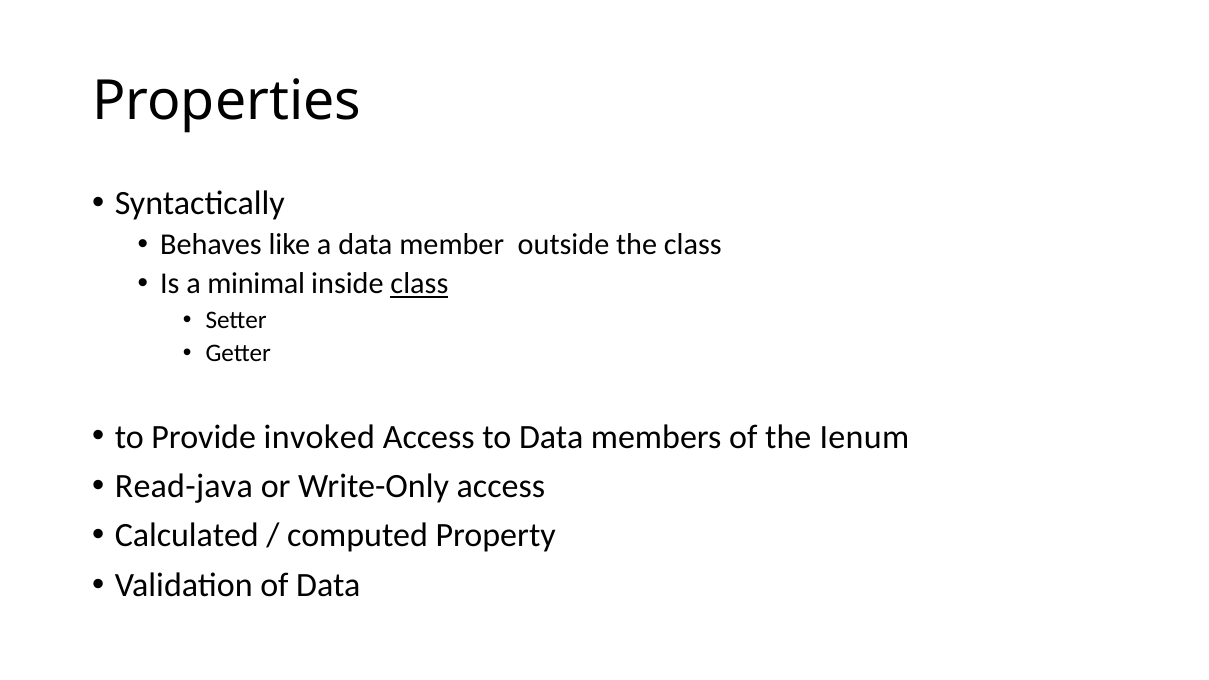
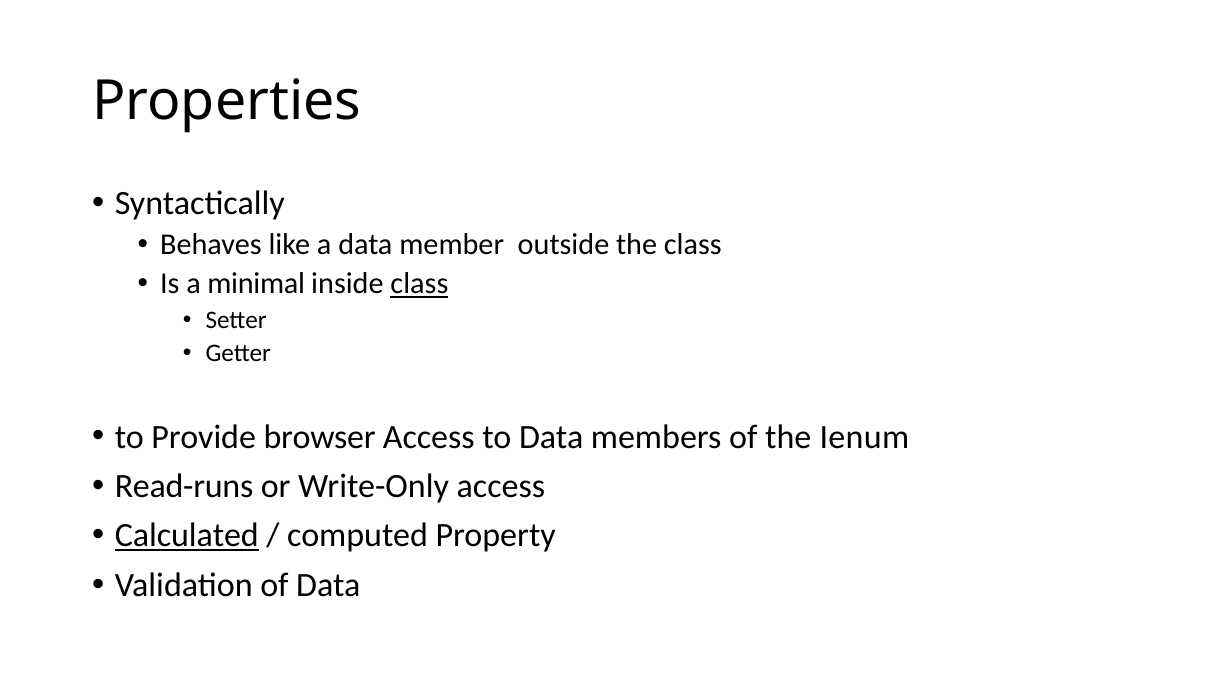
invoked: invoked -> browser (320, 437)
Read-java: Read-java -> Read-runs (184, 486)
Calculated underline: none -> present (187, 536)
